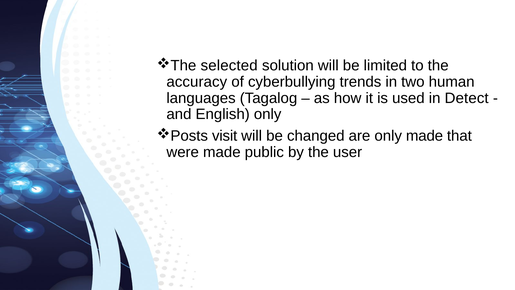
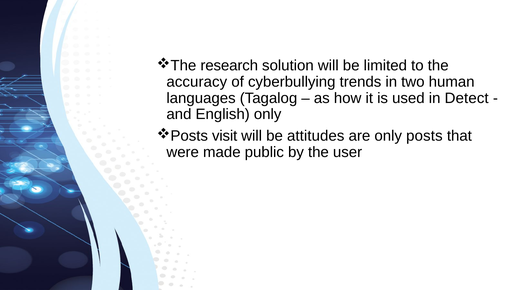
selected: selected -> research (229, 66)
changed: changed -> attitudes (316, 136)
only made: made -> posts (424, 136)
